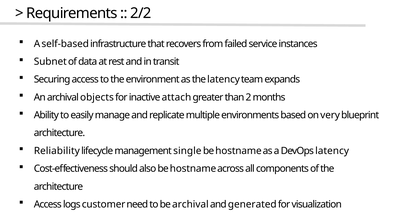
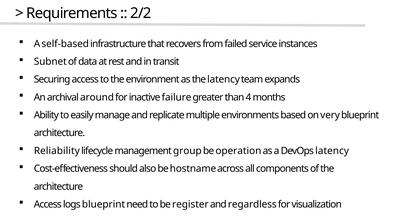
objects: objects -> around (97, 97)
attach: attach -> failure (177, 97)
2: 2 -> 4 (248, 97)
single: single -> group (187, 151)
hostname: hostname -> operation (238, 151)
logs customer: customer -> blueprint (104, 205)
be archival: archival -> register (190, 205)
generated: generated -> regardless (252, 205)
